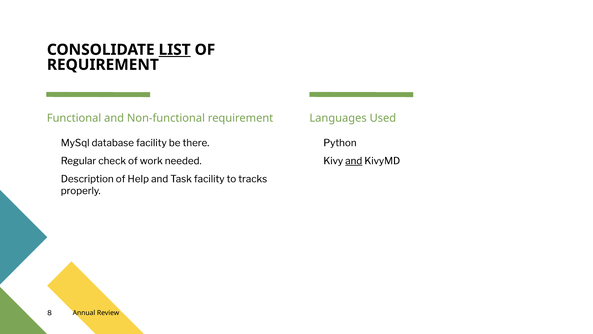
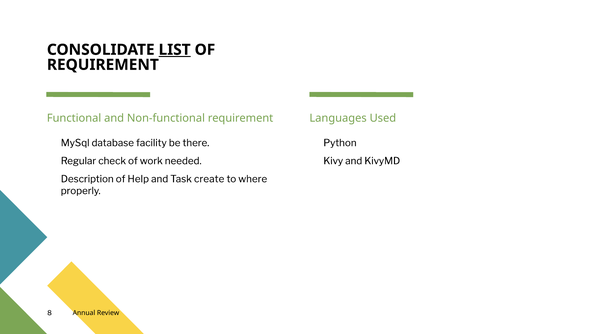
and underline: present -> none (354, 161)
Task facility: facility -> create (209, 179)
tracks: tracks -> where (253, 179)
